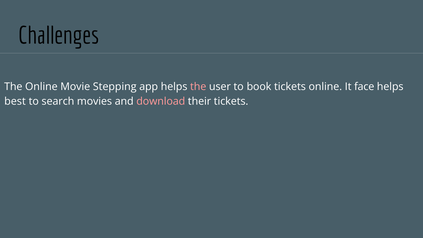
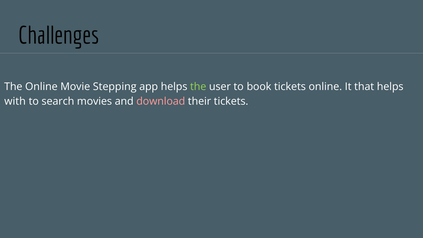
the colour: pink -> light green (198, 87)
face: face -> that (364, 87)
best: best -> with (15, 101)
